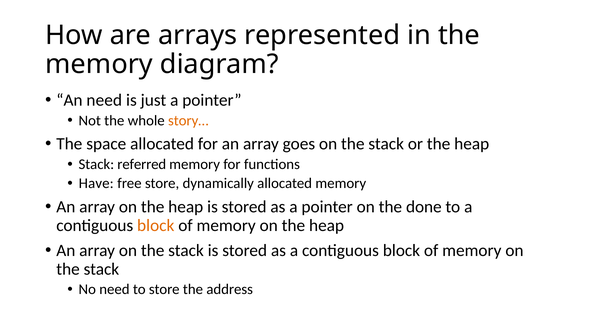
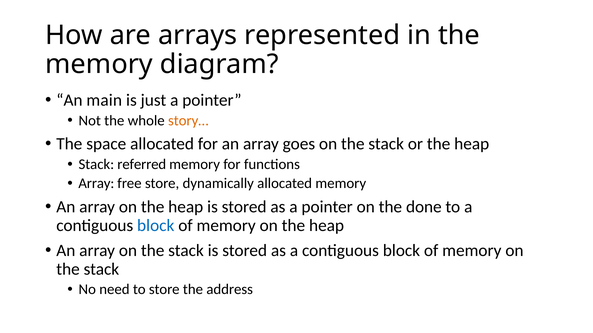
An need: need -> main (104, 100)
Have: Have -> Array (96, 184)
block colour: orange -> blue (156, 226)
